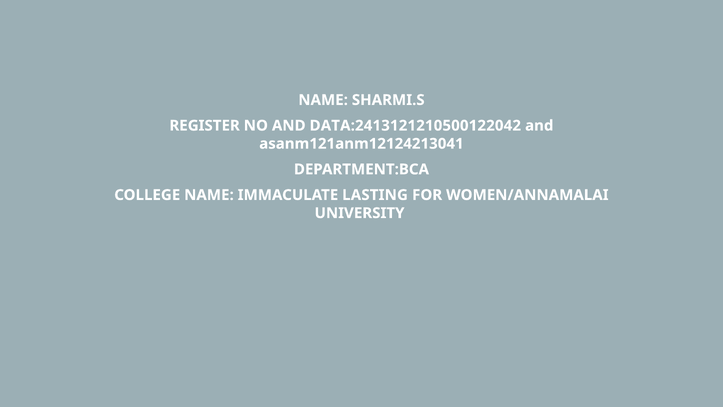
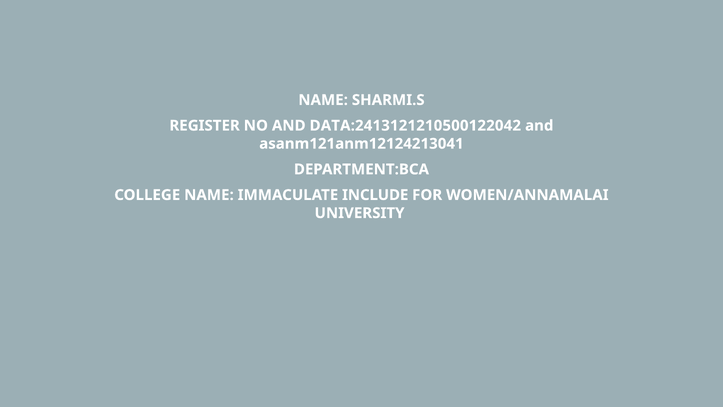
LASTING: LASTING -> INCLUDE (375, 195)
